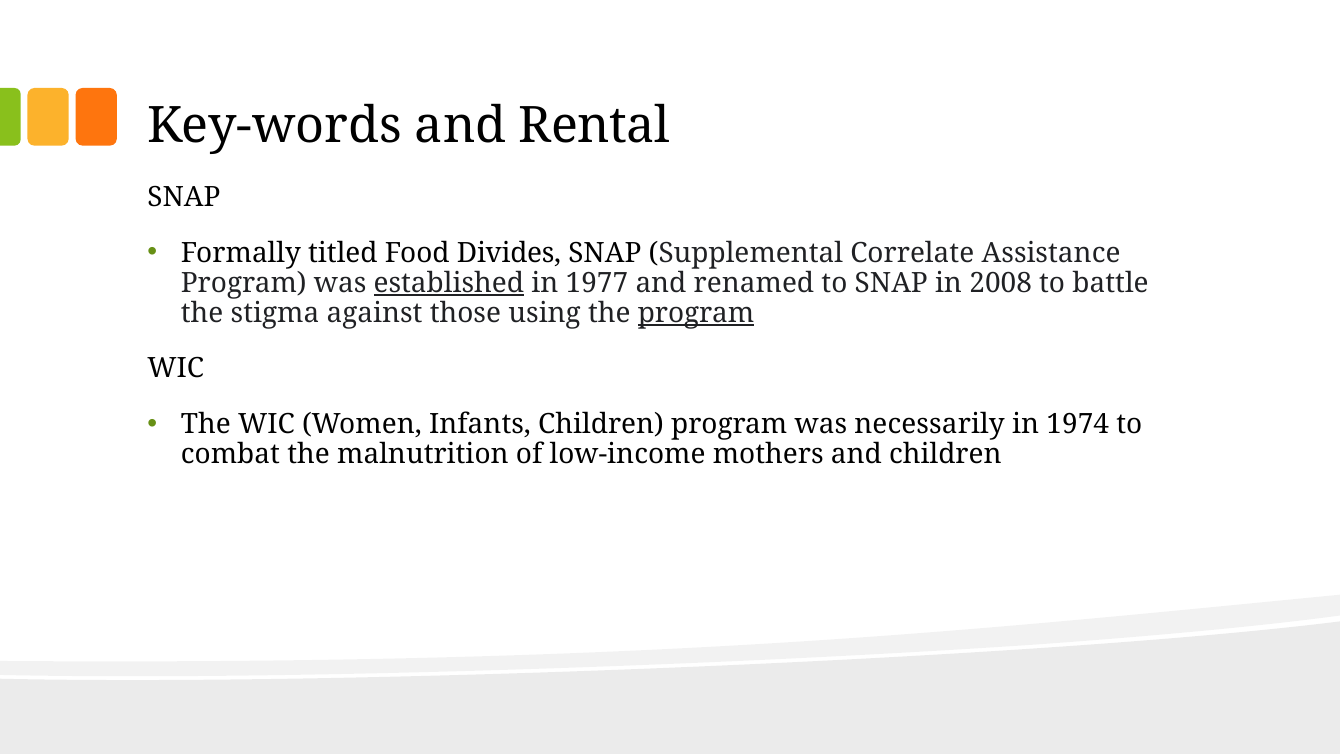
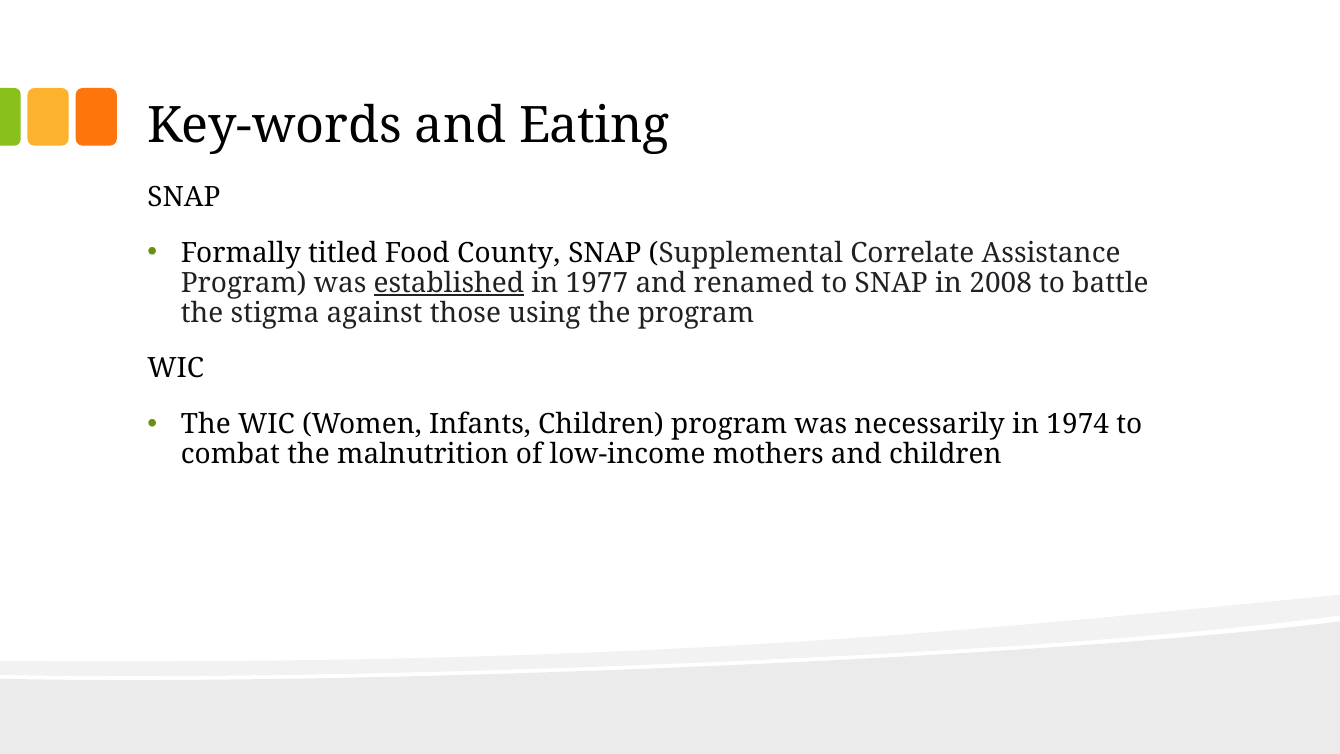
Rental: Rental -> Eating (594, 126)
Divides: Divides -> County (509, 253)
program underline: present -> none (696, 313)
